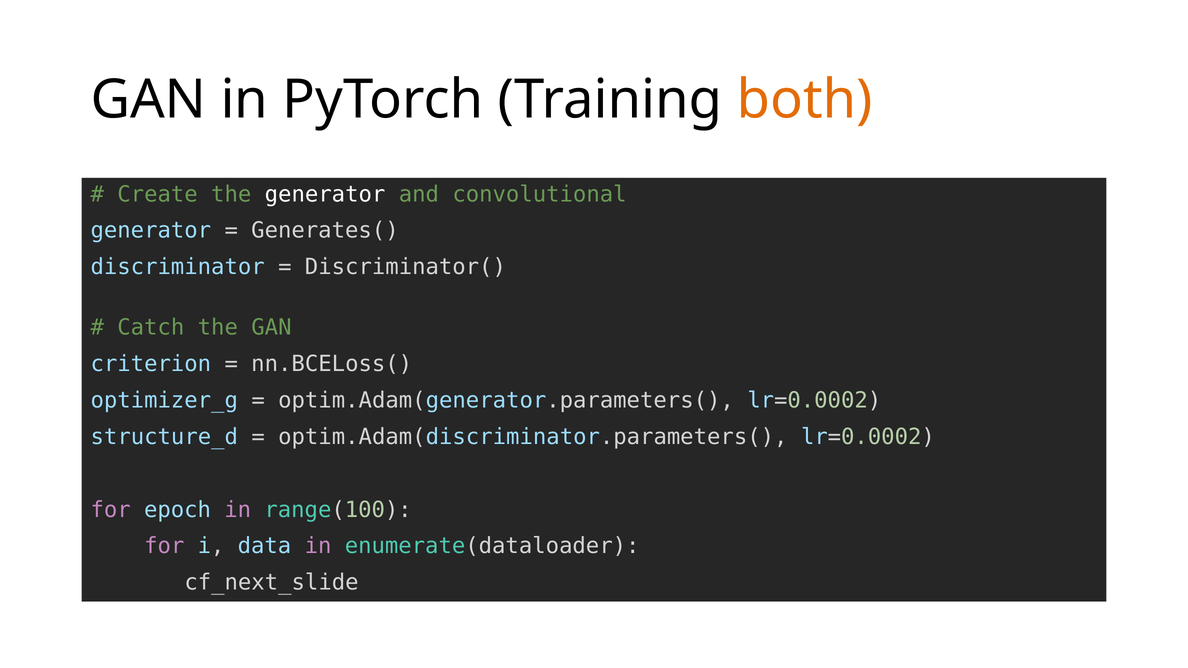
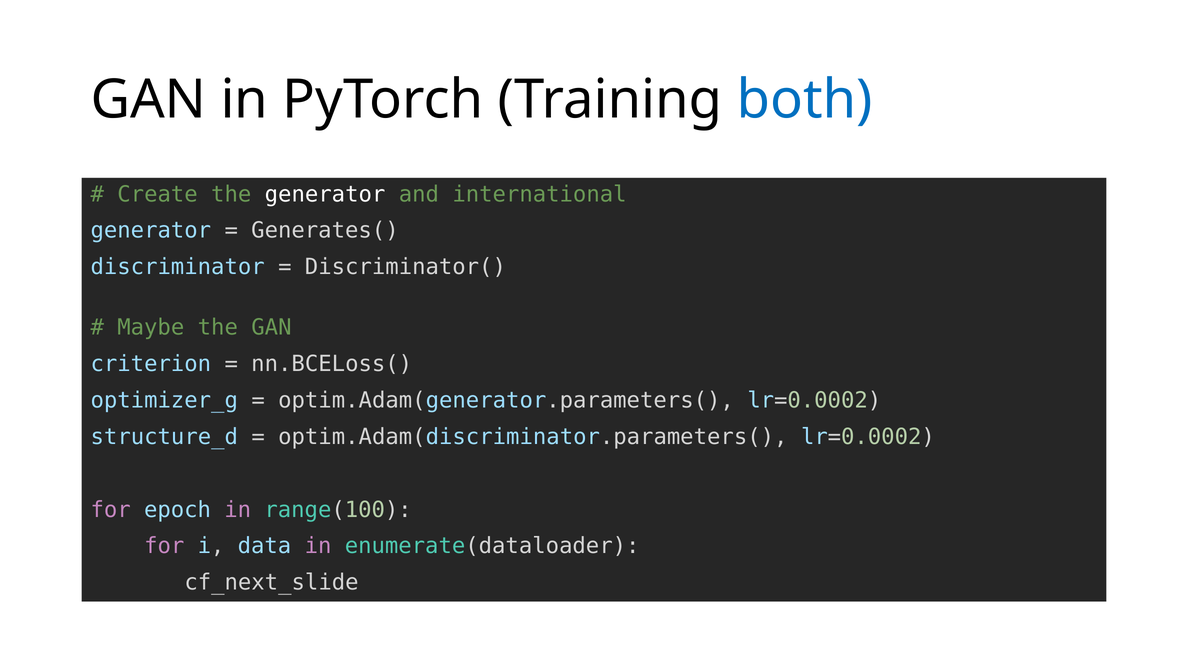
both colour: orange -> blue (805, 100)
convolutional: convolutional -> international (539, 194)
Catch: Catch -> Maybe (151, 328)
